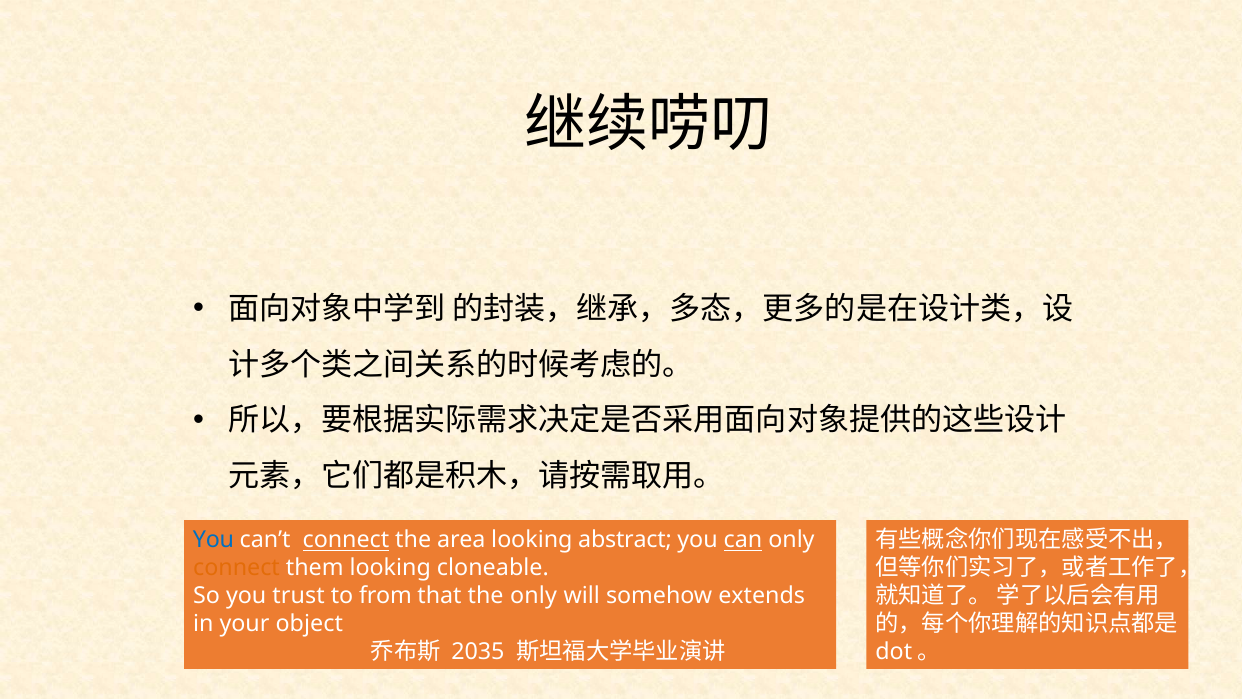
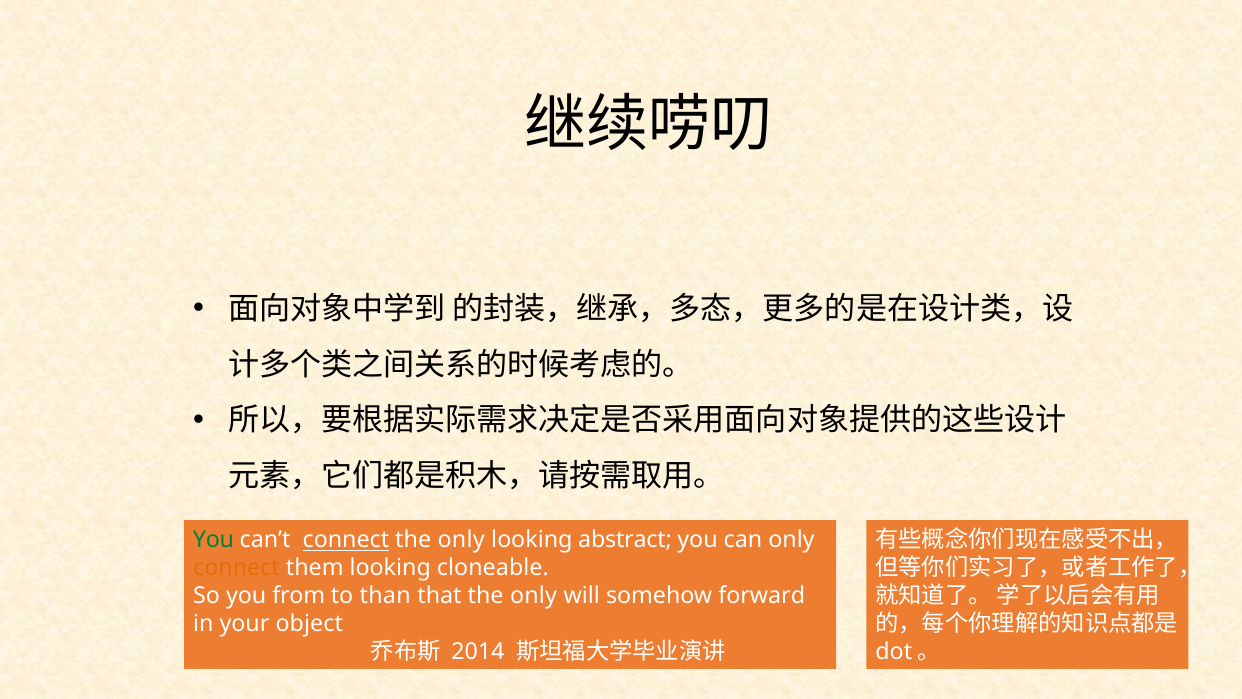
You colour: blue -> green (214, 540)
area: area -> only (461, 540)
can underline: present -> none (743, 540)
trust: trust -> from (299, 596)
from: from -> than (385, 596)
extends: extends -> forward (762, 596)
2035: 2035 -> 2014 (478, 652)
